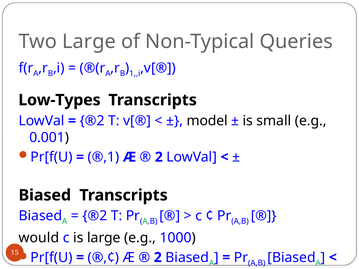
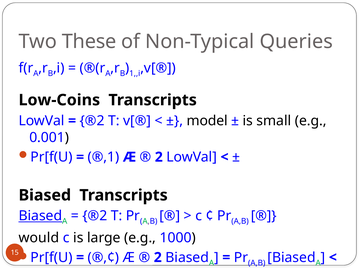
Two Large: Large -> These (89, 41)
Low-Types: Low-Types -> Low-Coins (59, 100)
Biased underline: none -> present (40, 216)
